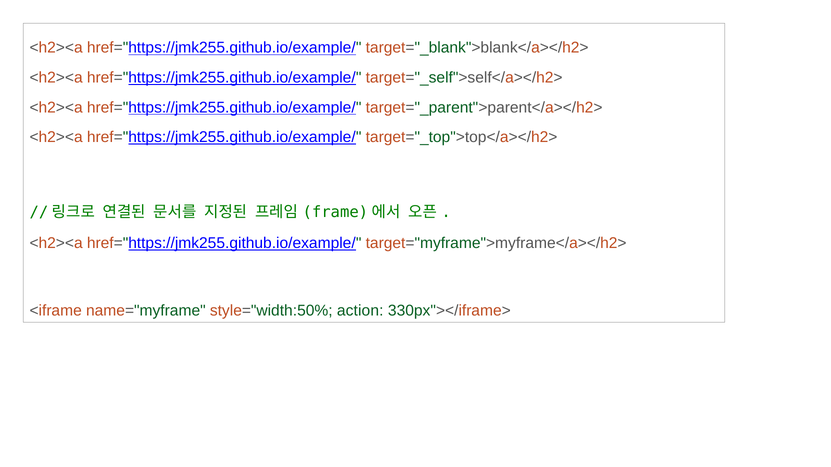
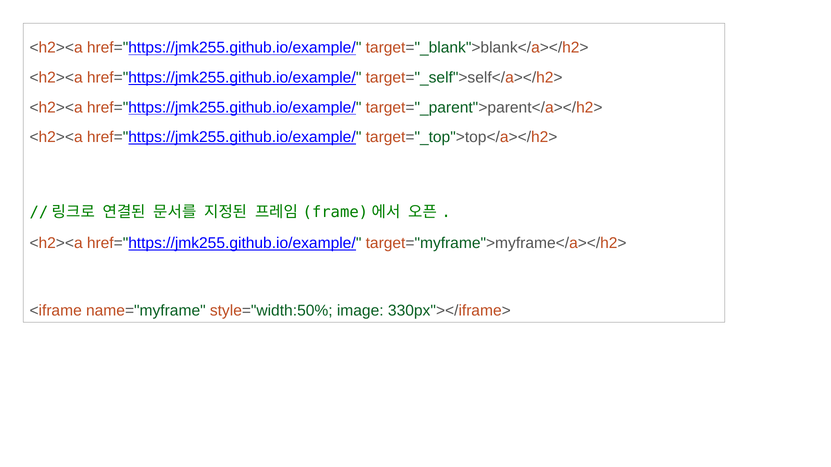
action: action -> image (360, 311)
